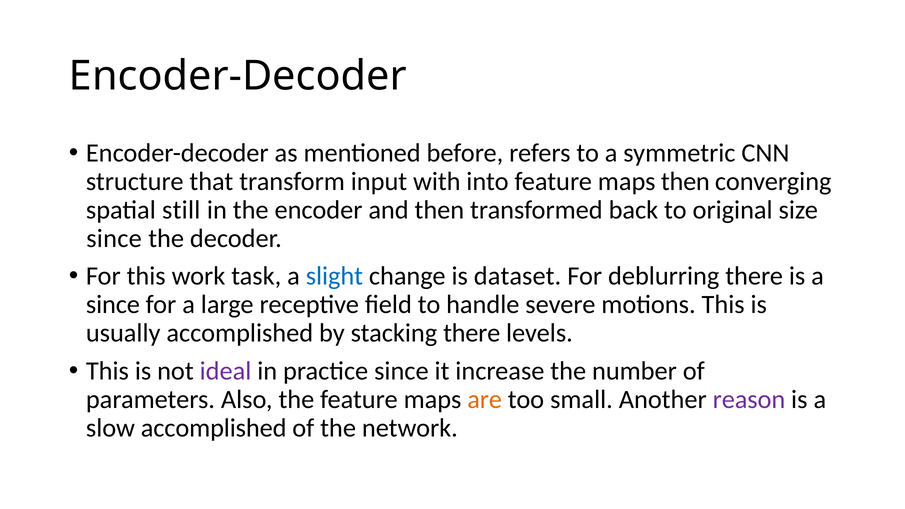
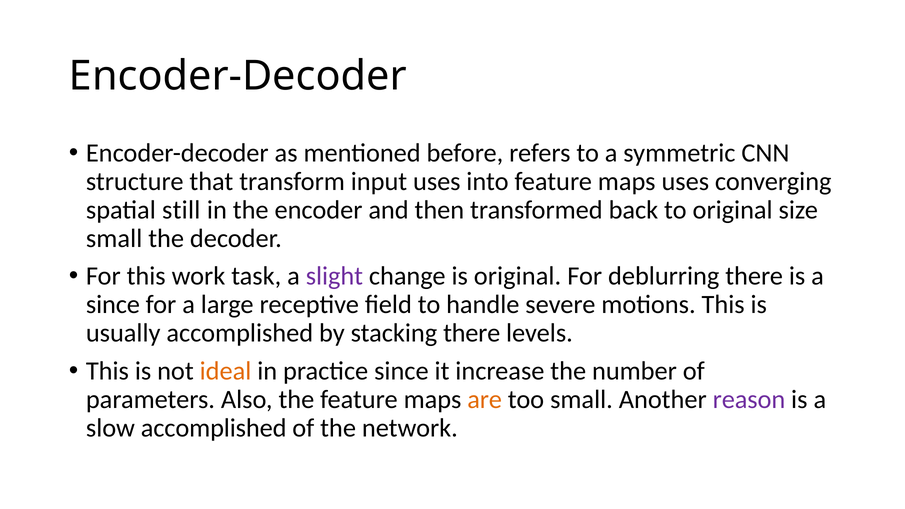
input with: with -> uses (437, 181)
maps then: then -> uses (685, 181)
since: since -> small (114, 238)
slight colour: blue -> purple (334, 276)
is dataset: dataset -> original (518, 276)
ideal colour: purple -> orange (226, 371)
